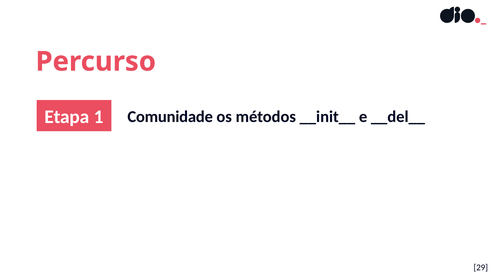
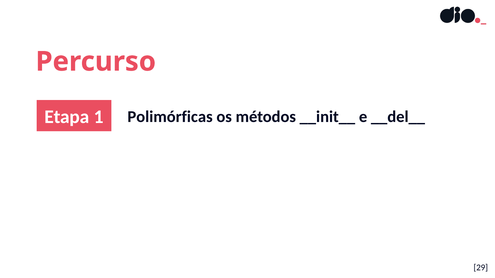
Comunidade: Comunidade -> Polimórficas (170, 117)
